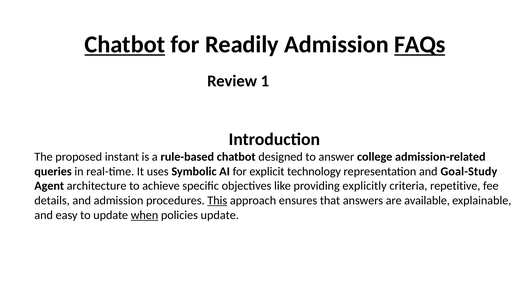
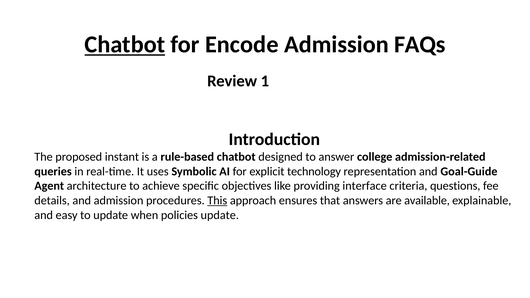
Readily: Readily -> Encode (242, 45)
FAQs underline: present -> none (420, 45)
Goal-Study: Goal-Study -> Goal-Guide (469, 171)
explicitly: explicitly -> interface (365, 186)
repetitive: repetitive -> questions (455, 186)
when underline: present -> none (145, 215)
